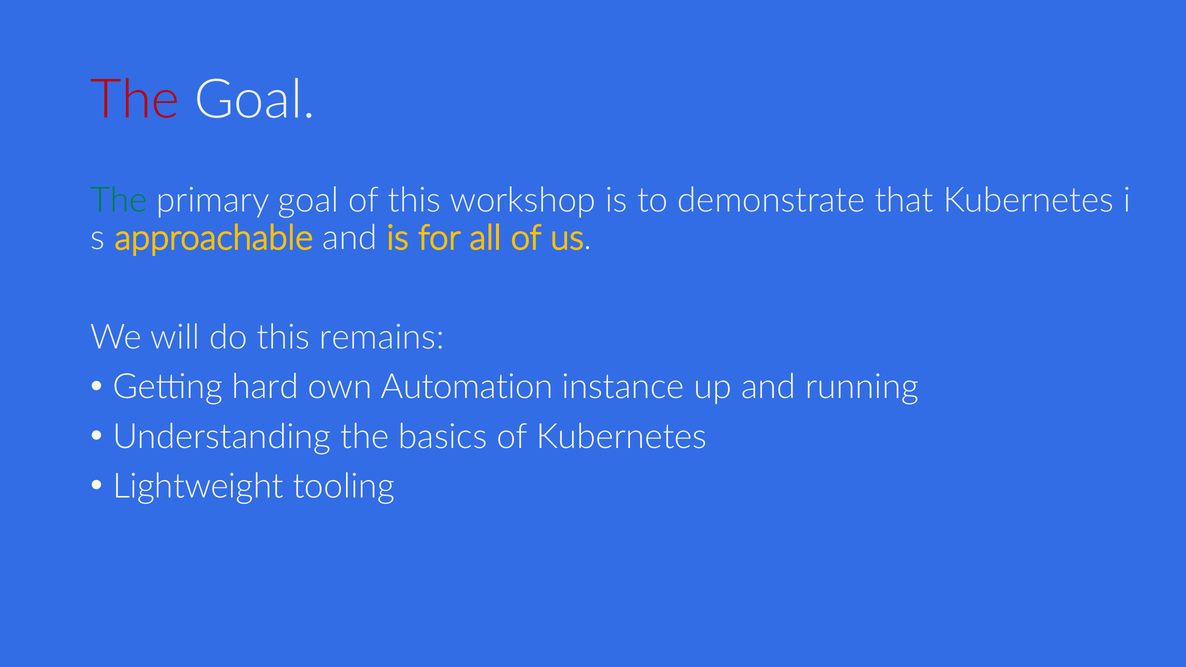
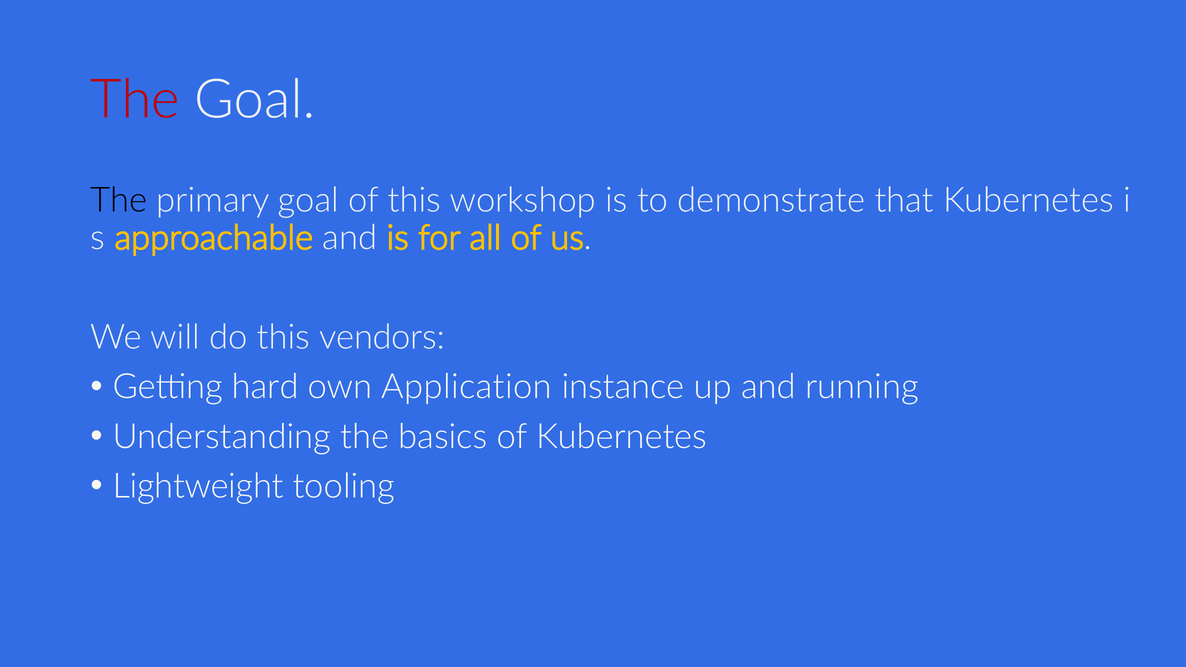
The colour: green -> black (119, 201)
remains: remains -> vendors (382, 337)
Automation: Automation -> Application (467, 387)
